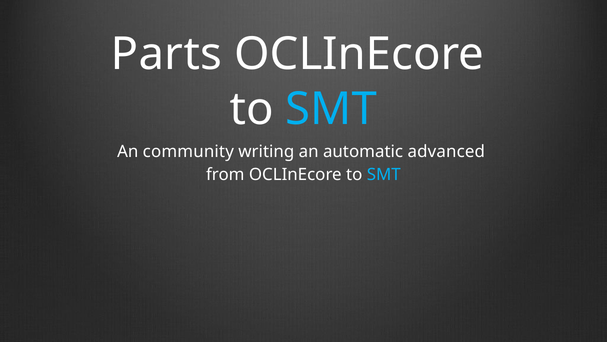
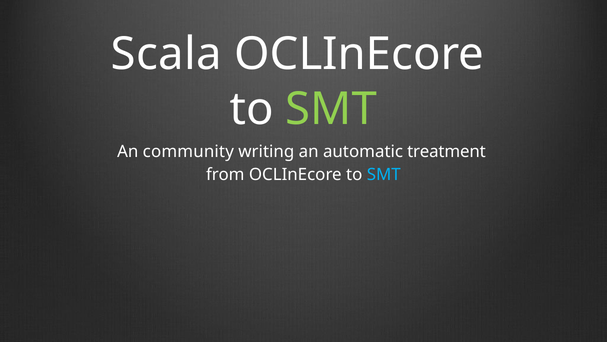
Parts: Parts -> Scala (166, 54)
SMT colour: light blue -> light green (331, 109)
advanced: advanced -> treatment (446, 152)
